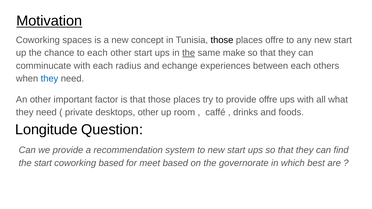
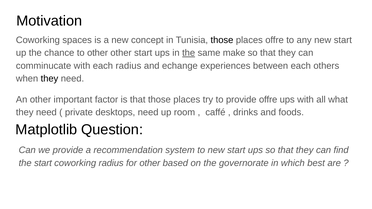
Motivation underline: present -> none (49, 21)
to each: each -> other (98, 53)
they colour: blue -> black (49, 79)
desktops other: other -> need (148, 113)
Longitude: Longitude -> Matplotlib (46, 130)
coworking based: based -> radius (111, 163)
for meet: meet -> other (150, 163)
